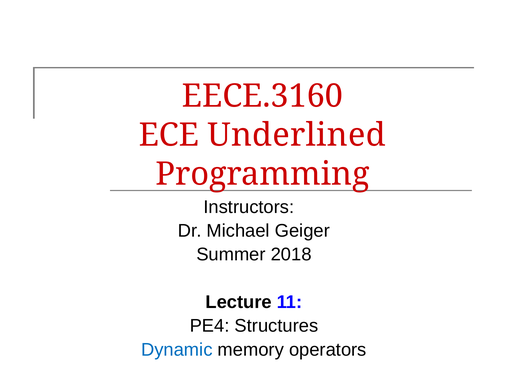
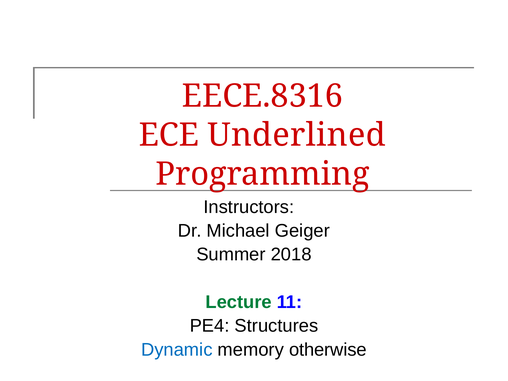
EECE.3160: EECE.3160 -> EECE.8316 (263, 96)
Lecture colour: black -> green (239, 302)
operators: operators -> otherwise (328, 350)
